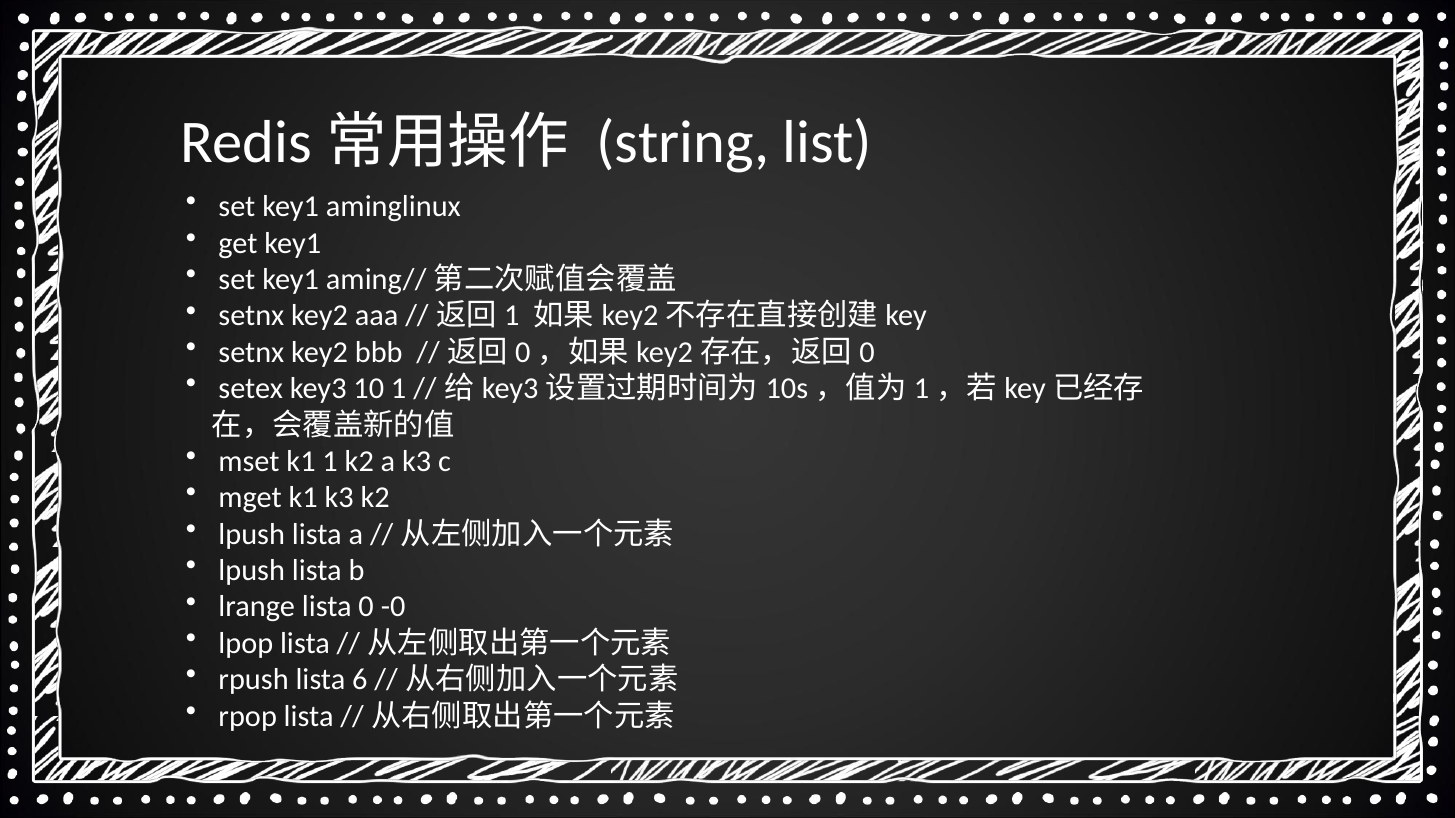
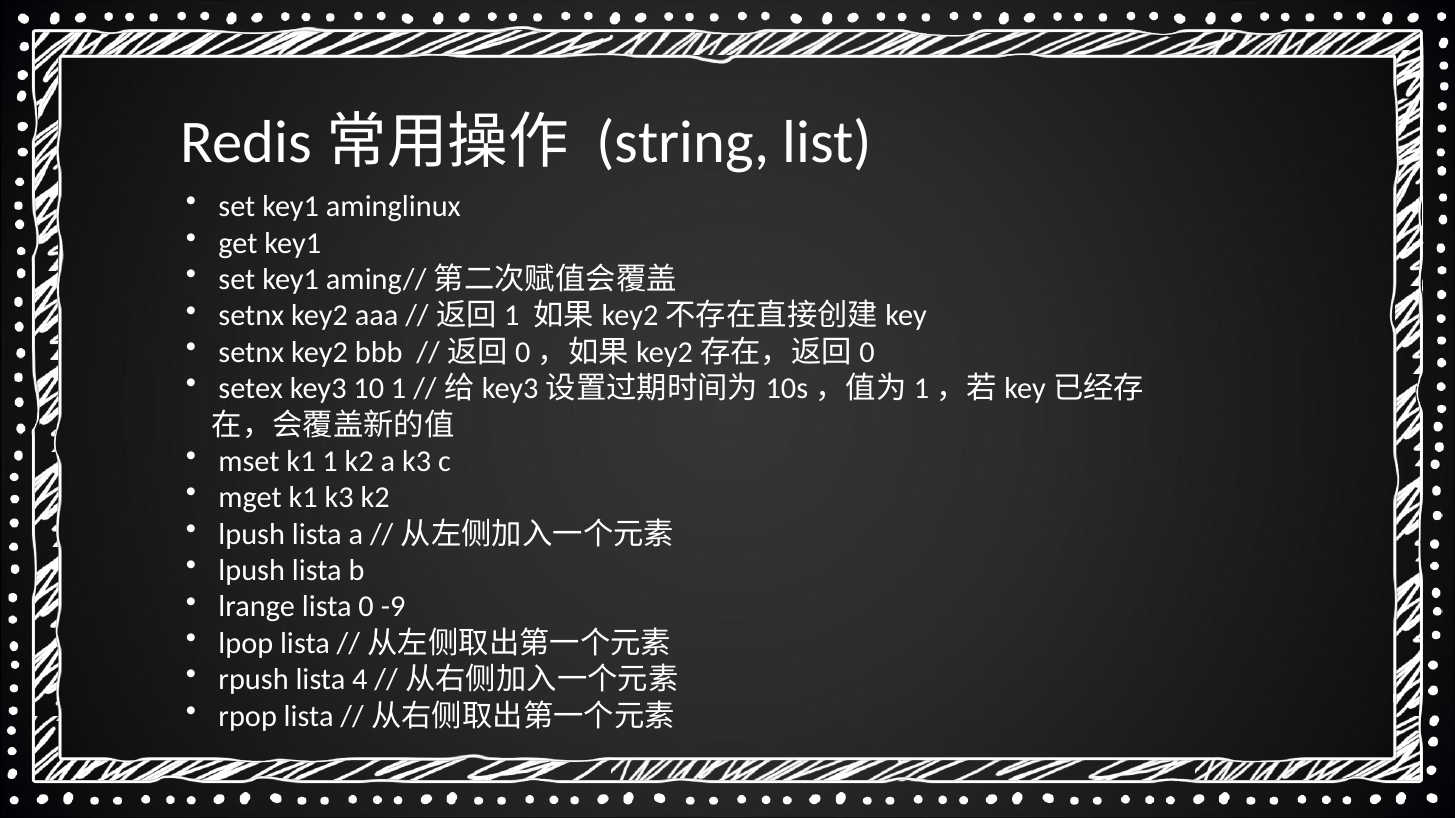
-0: -0 -> -9 (393, 607)
6: 6 -> 4 (360, 680)
